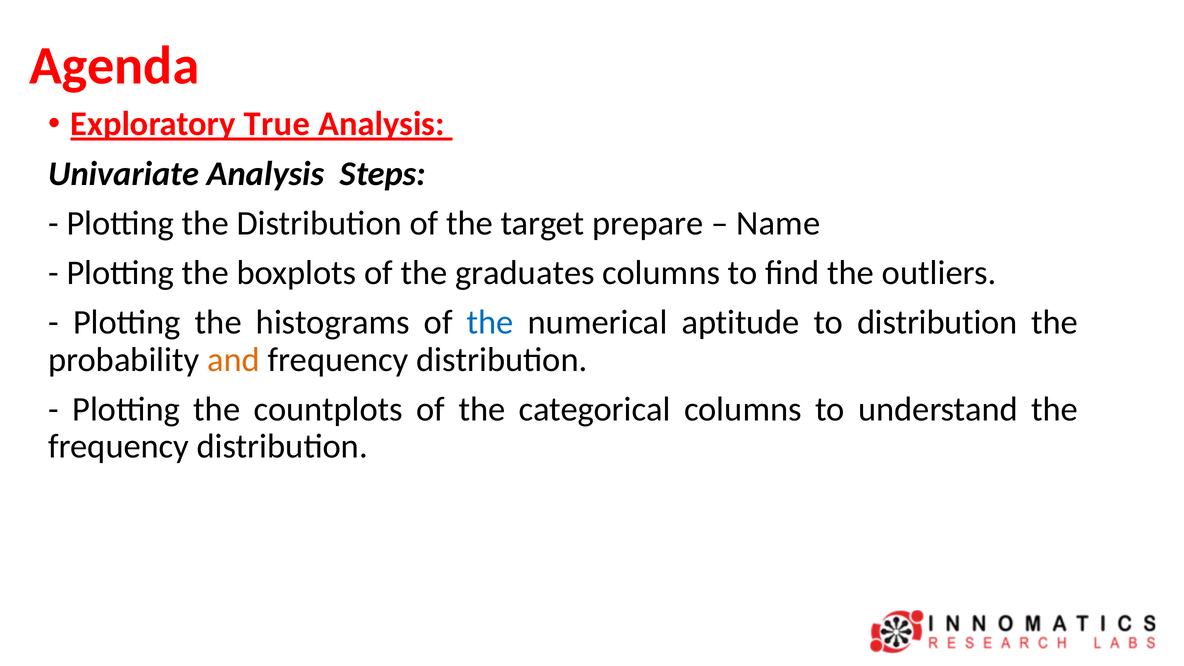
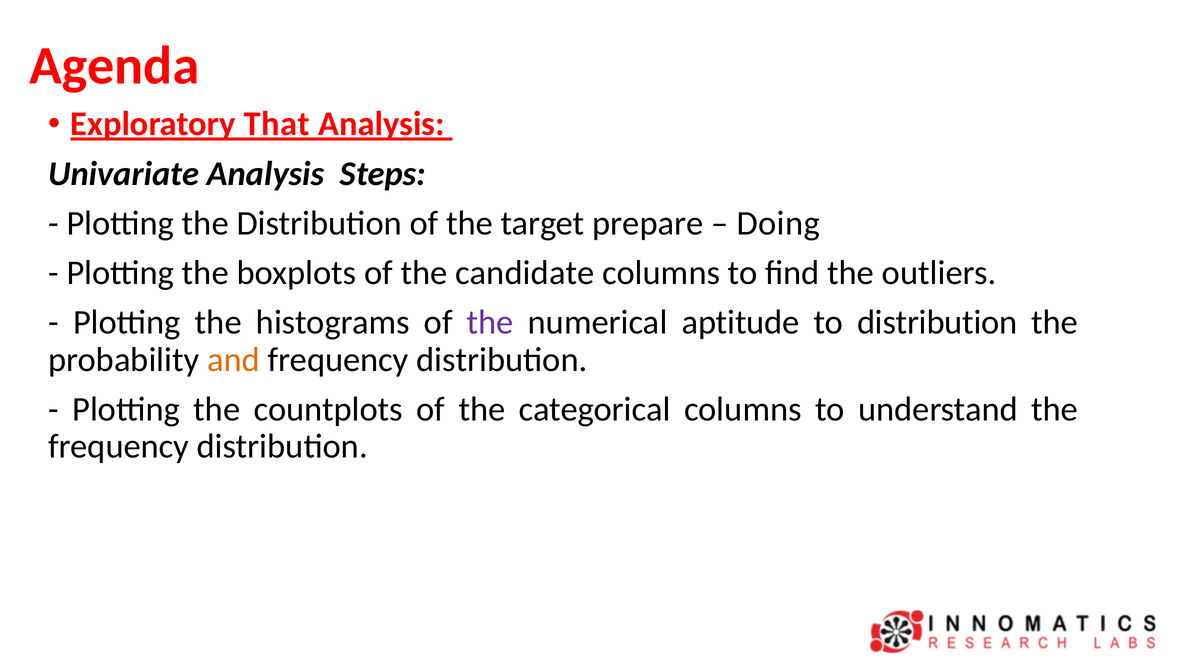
True: True -> That (277, 124)
Name: Name -> Doing (778, 223)
graduates: graduates -> candidate (525, 273)
the colour: blue -> purple (490, 322)
